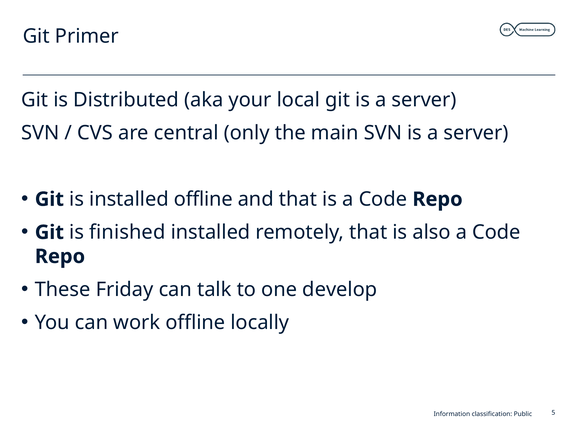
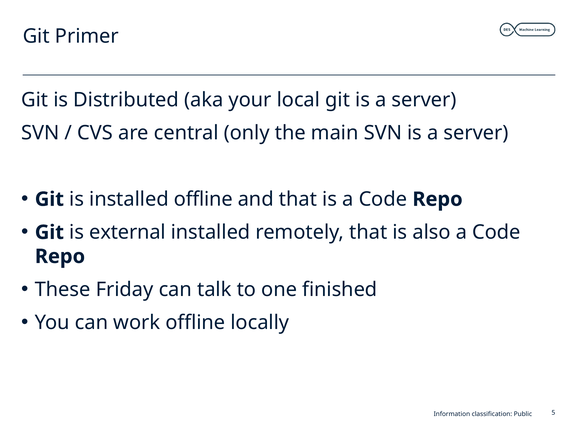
finished: finished -> external (127, 233)
develop: develop -> finished (340, 290)
